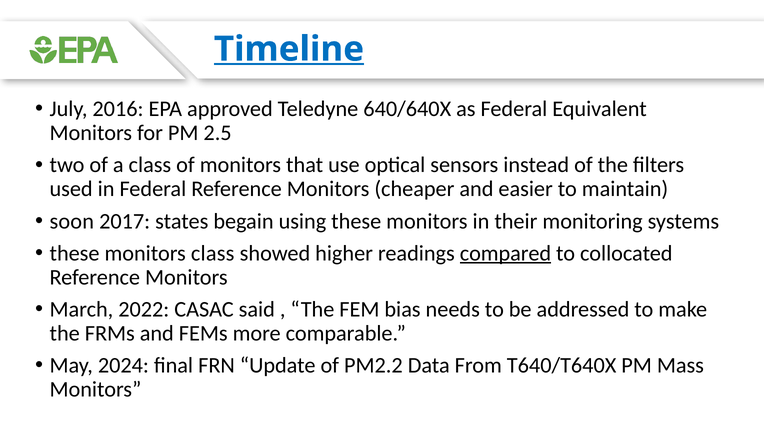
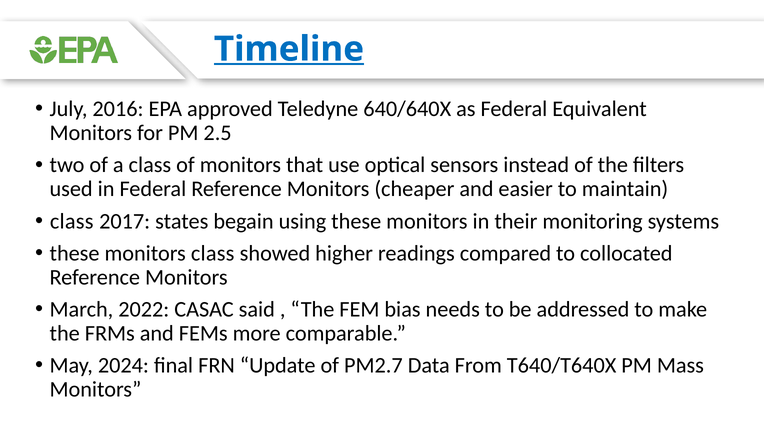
soon: soon -> class (72, 221)
compared underline: present -> none (505, 253)
PM2.2: PM2.2 -> PM2.7 (373, 365)
